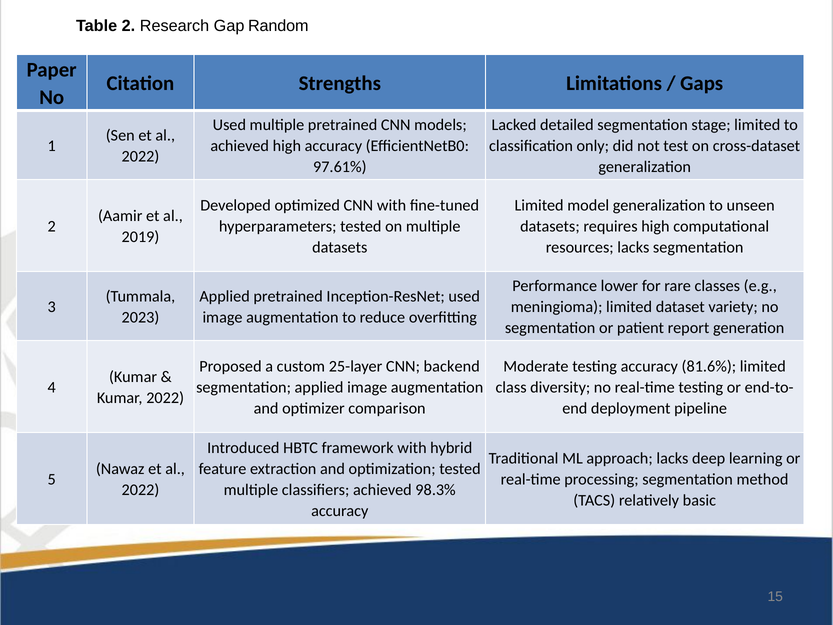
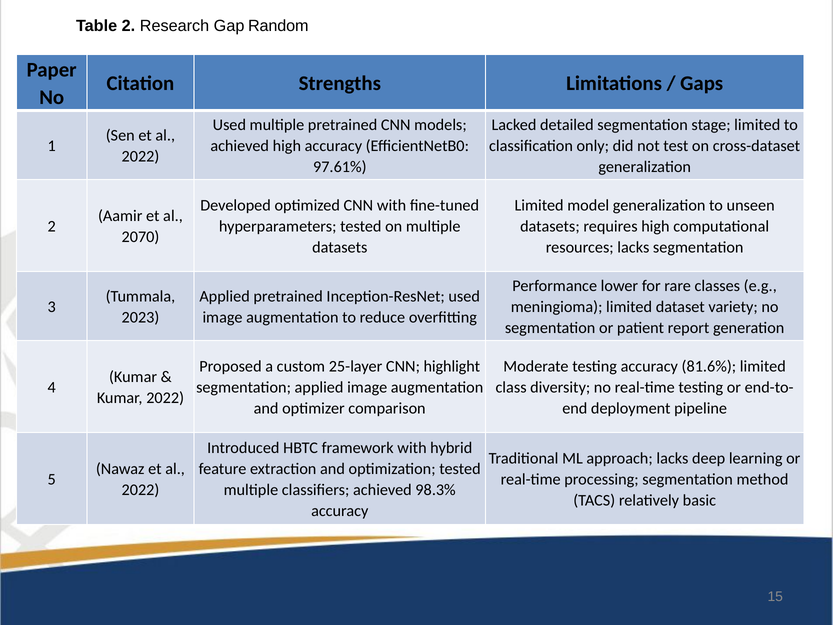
2019: 2019 -> 2070 (140, 237)
backend: backend -> highlight (452, 366)
